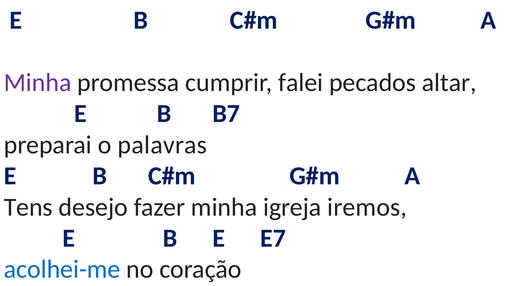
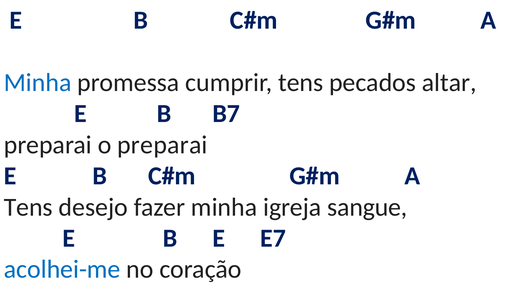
Minha colour: purple -> blue (38, 82)
cumprir falei: falei -> tens (301, 82)
o palavras: palavras -> preparai (162, 145)
iremos: iremos -> sangue (367, 207)
